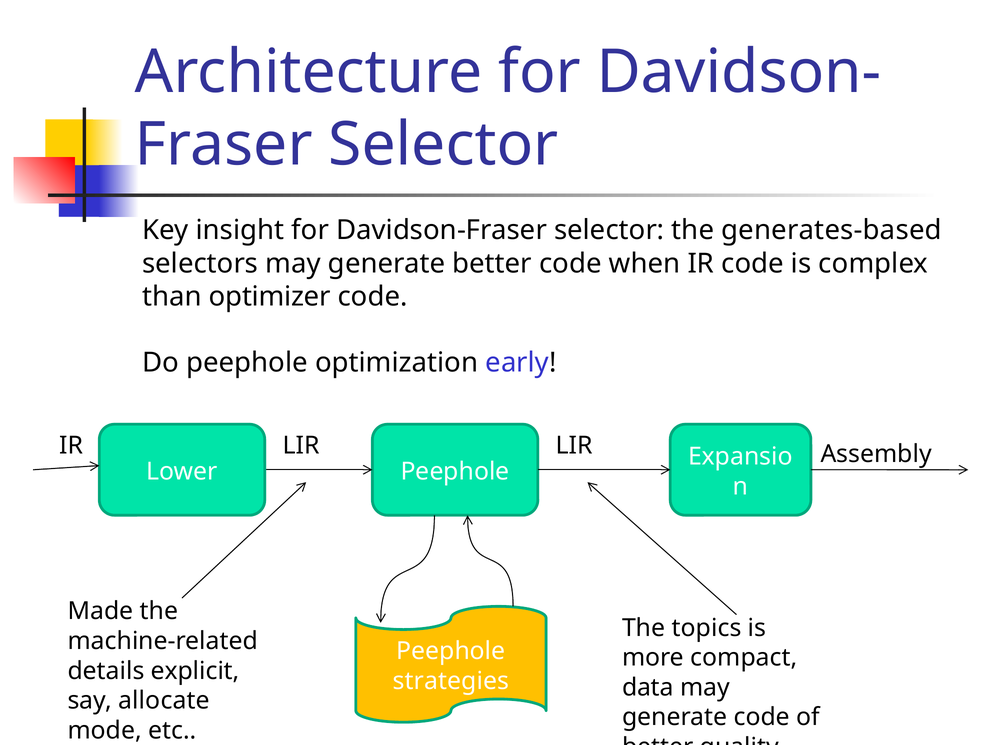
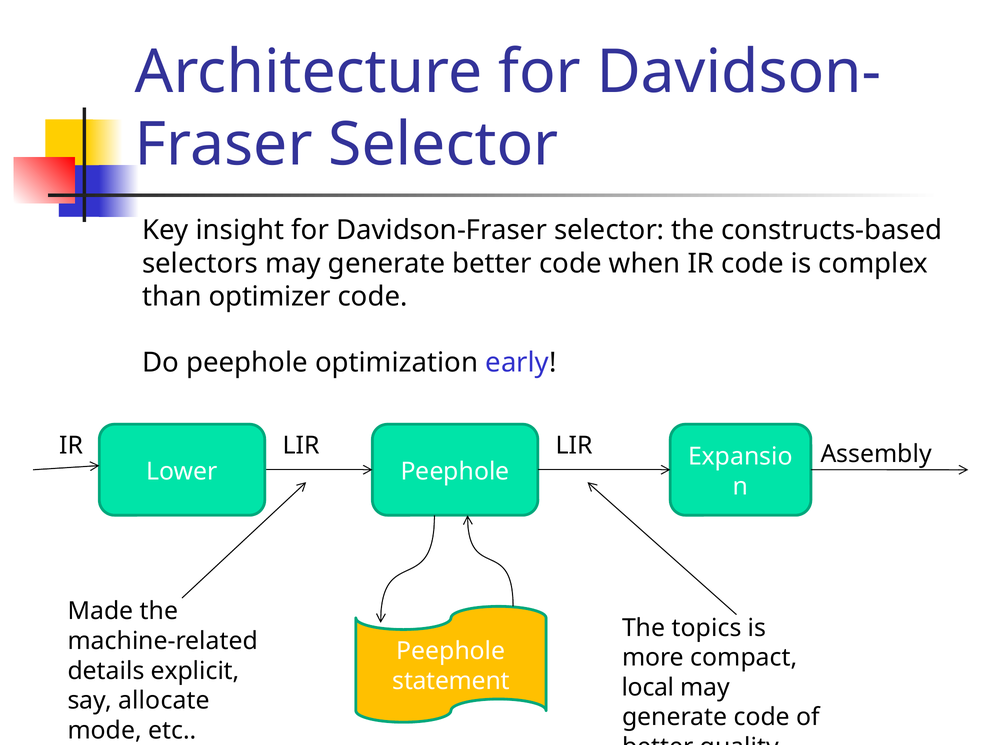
generates-based: generates-based -> constructs-based (832, 230)
strategies: strategies -> statement (451, 681)
data: data -> local (648, 687)
